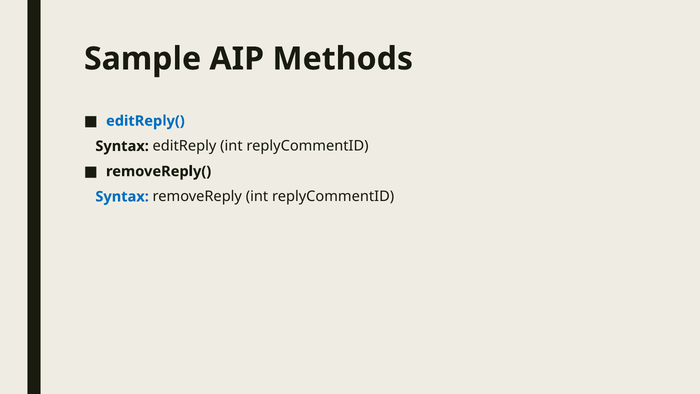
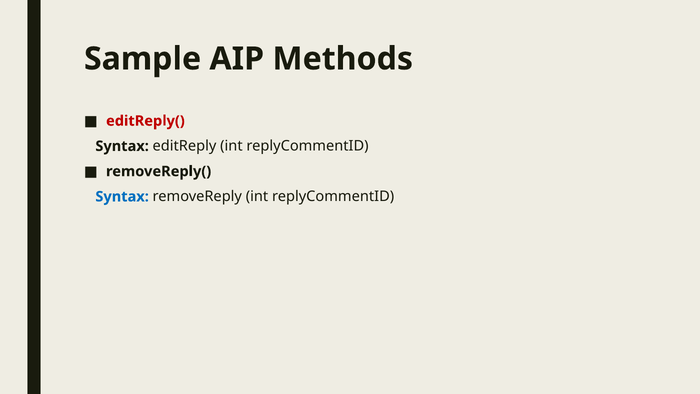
editReply( colour: blue -> red (145, 121)
